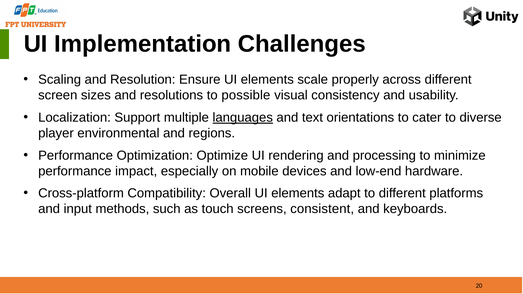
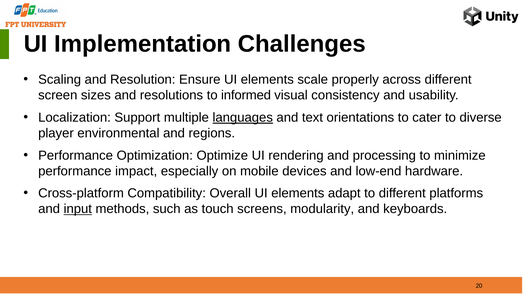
possible: possible -> informed (246, 95)
input underline: none -> present (78, 209)
consistent: consistent -> modularity (322, 209)
